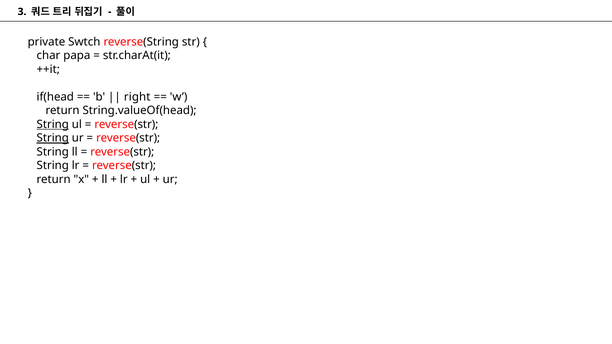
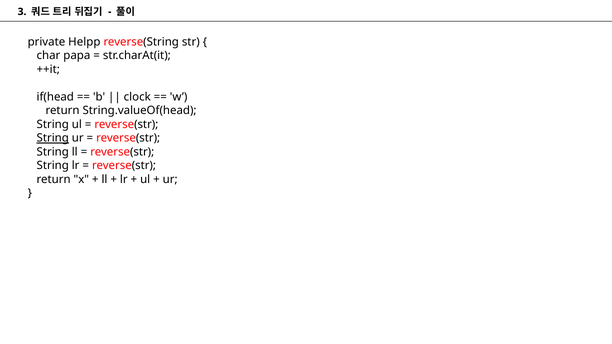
Swtch: Swtch -> Helpp (84, 42)
right: right -> clock (137, 97)
String underline: present -> none (53, 124)
